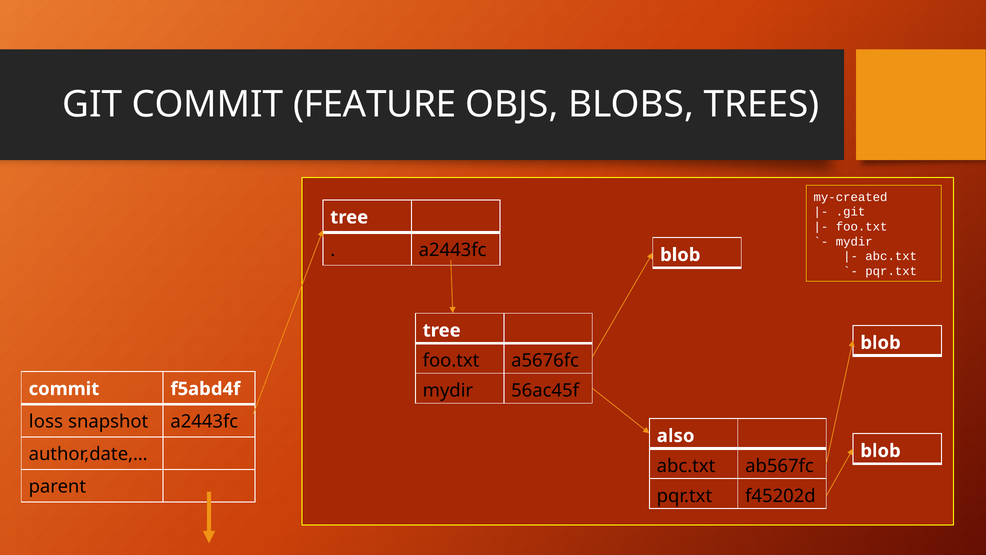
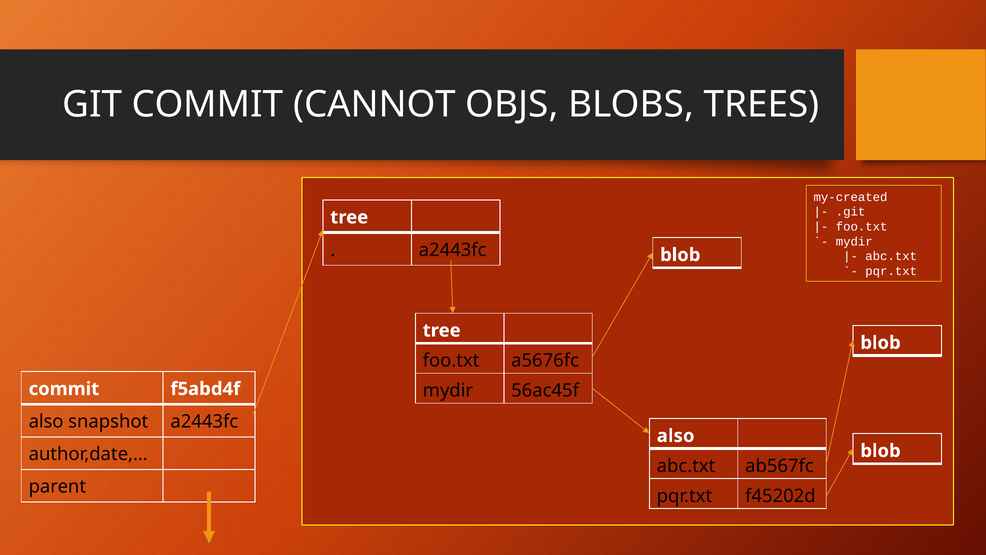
FEATURE: FEATURE -> CANNOT (375, 104)
loss: loss -> also (46, 421)
